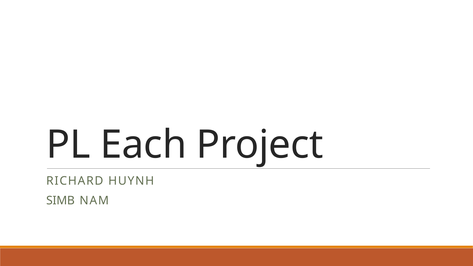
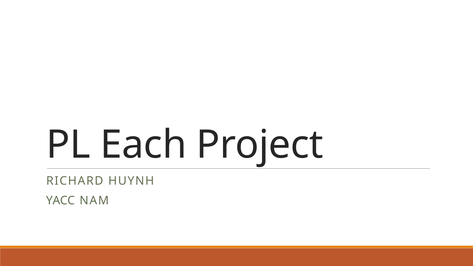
SIMB: SIMB -> YACC (60, 201)
